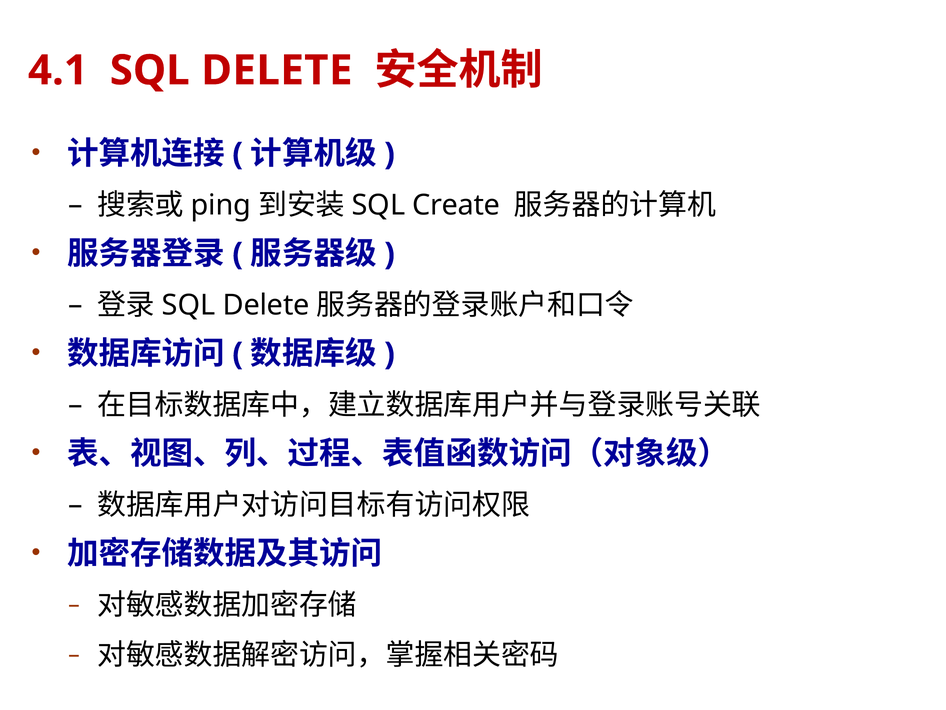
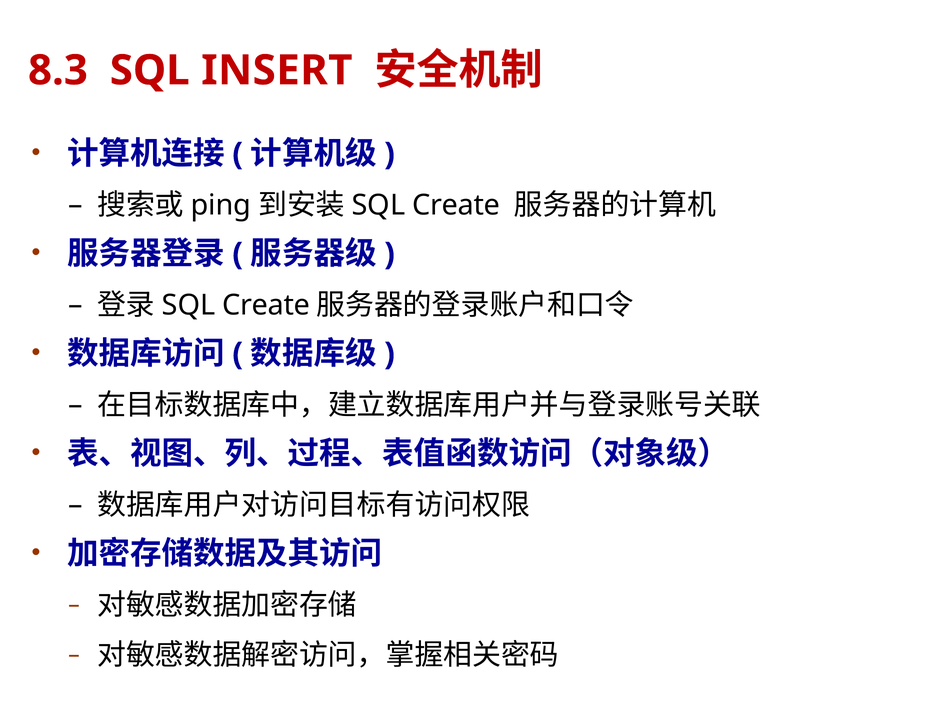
4.1: 4.1 -> 8.3 (58, 70)
DELETE: DELETE -> INSERT (277, 70)
Delete: Delete -> Create (266, 305)
